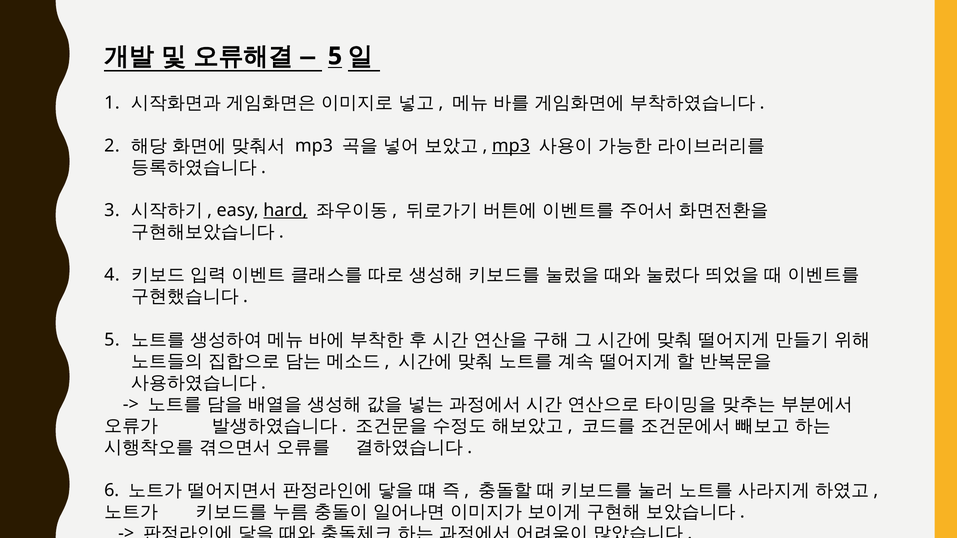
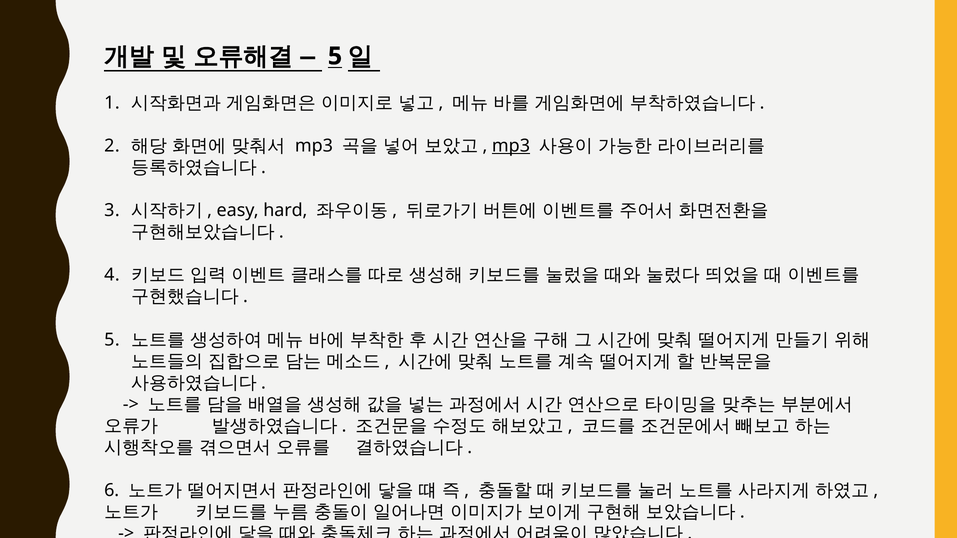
hard underline: present -> none (285, 211)
